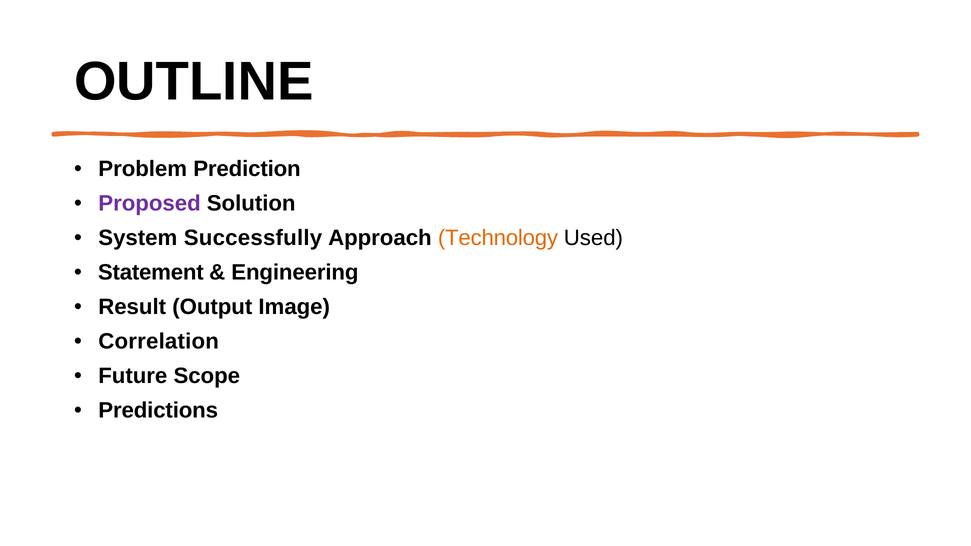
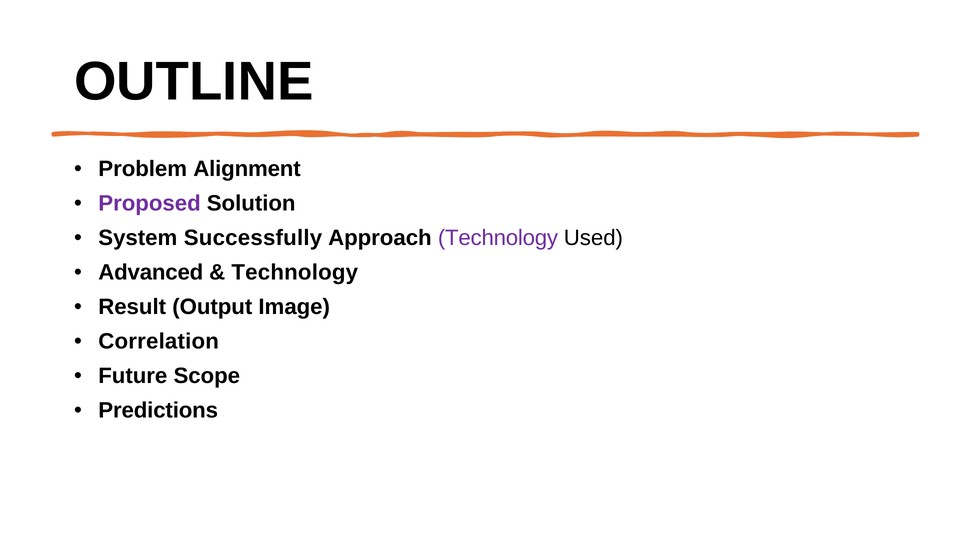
Prediction: Prediction -> Alignment (247, 169)
Technology colour: orange -> purple (498, 238)
Statement: Statement -> Advanced (151, 273)
Engineering: Engineering -> Technology (295, 273)
